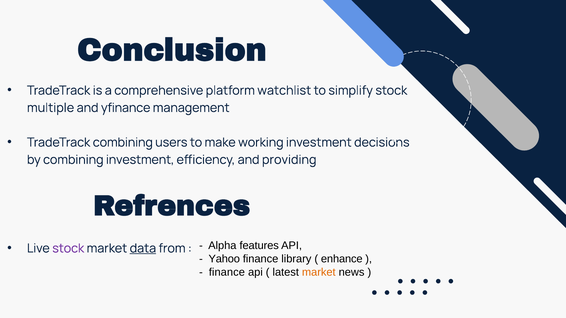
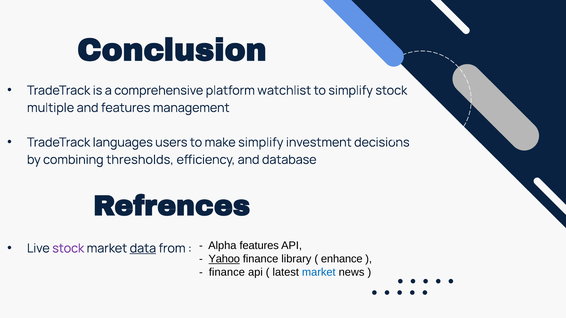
and yfinance: yfinance -> features (126, 108)
TradeTrack combining: combining -> languages (123, 143)
make working: working -> simplify (261, 143)
combining investment: investment -> thresholds (140, 160)
providing: providing -> database (289, 160)
Yahoo underline: none -> present (224, 259)
market colour: orange -> blue (319, 272)
